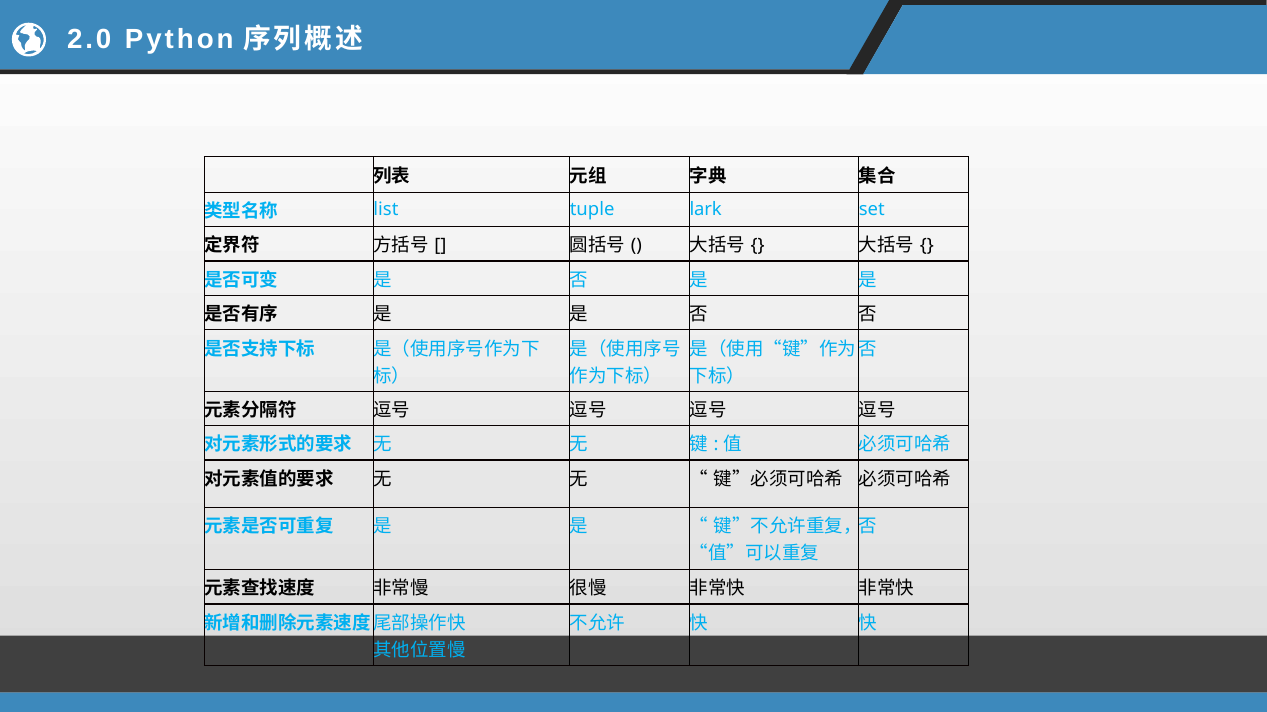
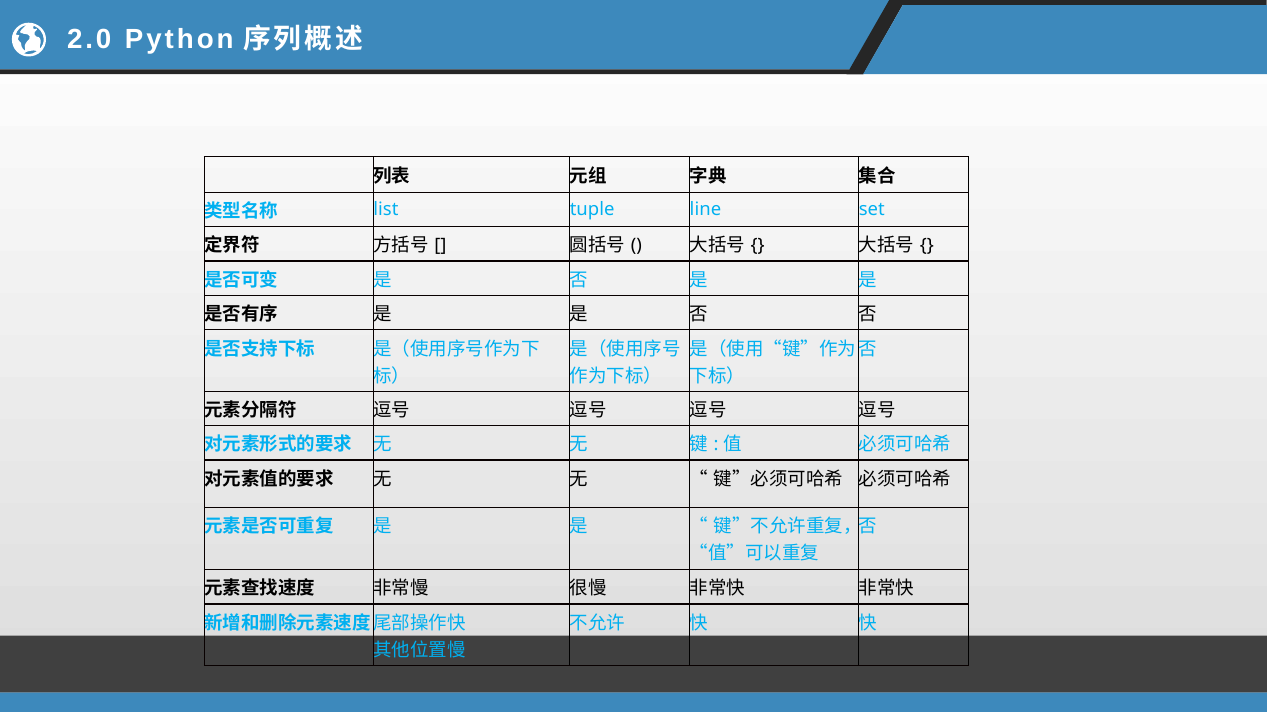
lark: lark -> line (706, 210)
